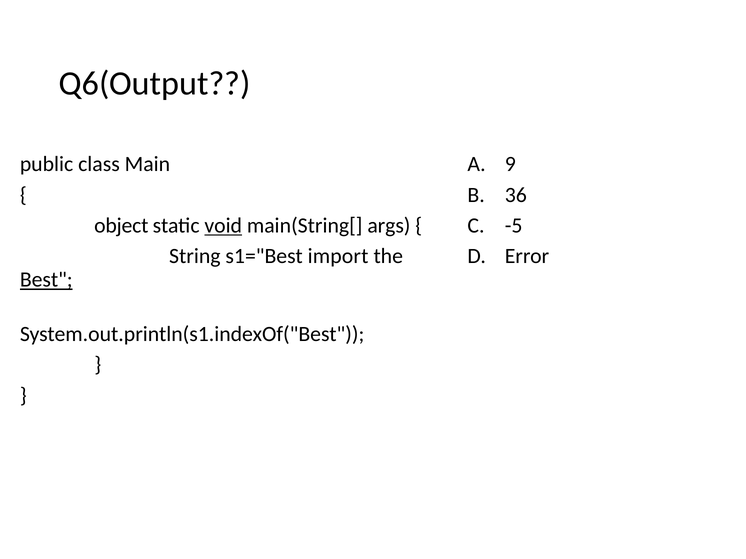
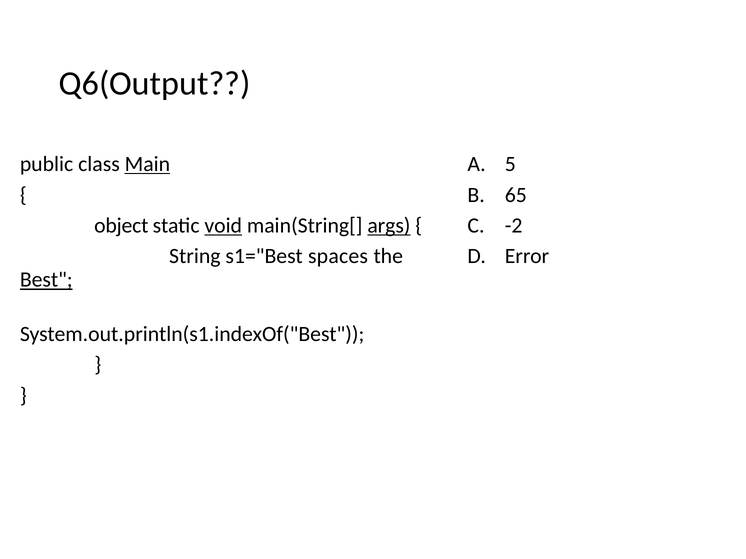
Main underline: none -> present (147, 164)
9: 9 -> 5 (510, 164)
36: 36 -> 65 (516, 195)
args underline: none -> present (389, 226)
-5: -5 -> -2 (514, 226)
import: import -> spaces (338, 257)
